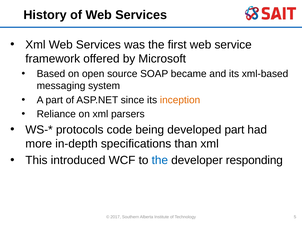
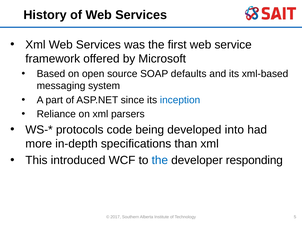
became: became -> defaults (189, 74)
inception colour: orange -> blue (180, 100)
developed part: part -> into (234, 129)
